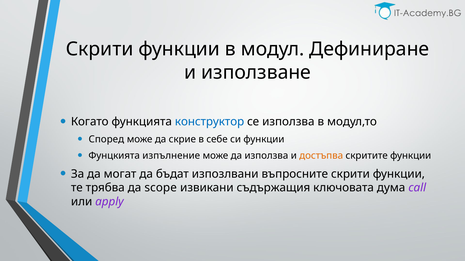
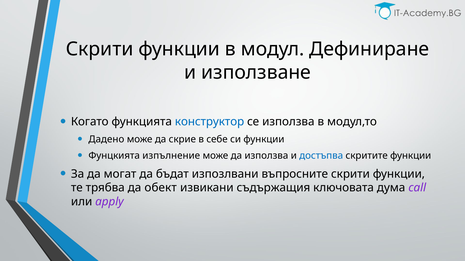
Според: Според -> Дадено (106, 140)
достъпва colour: orange -> blue (321, 156)
scope: scope -> обект (161, 188)
